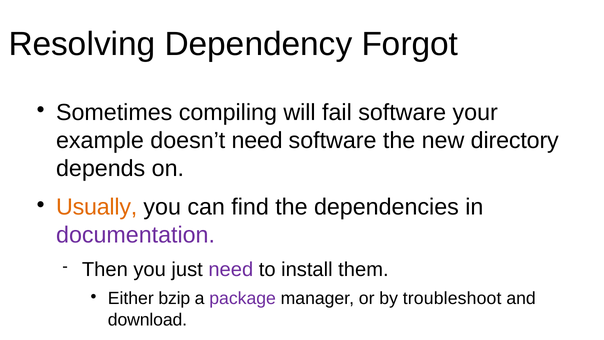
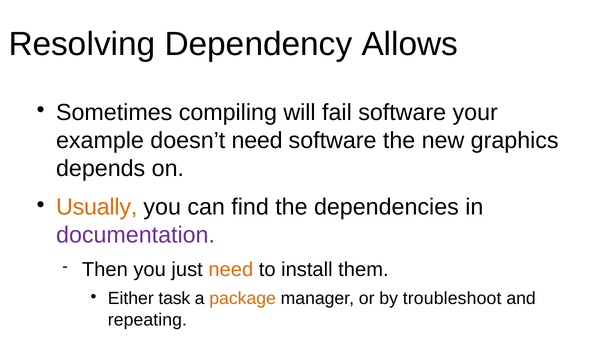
Forgot: Forgot -> Allows (410, 44)
directory: directory -> graphics (515, 140)
need colour: purple -> orange (231, 269)
bzip: bzip -> task (174, 298)
package colour: purple -> orange (243, 298)
download: download -> repeating (147, 320)
